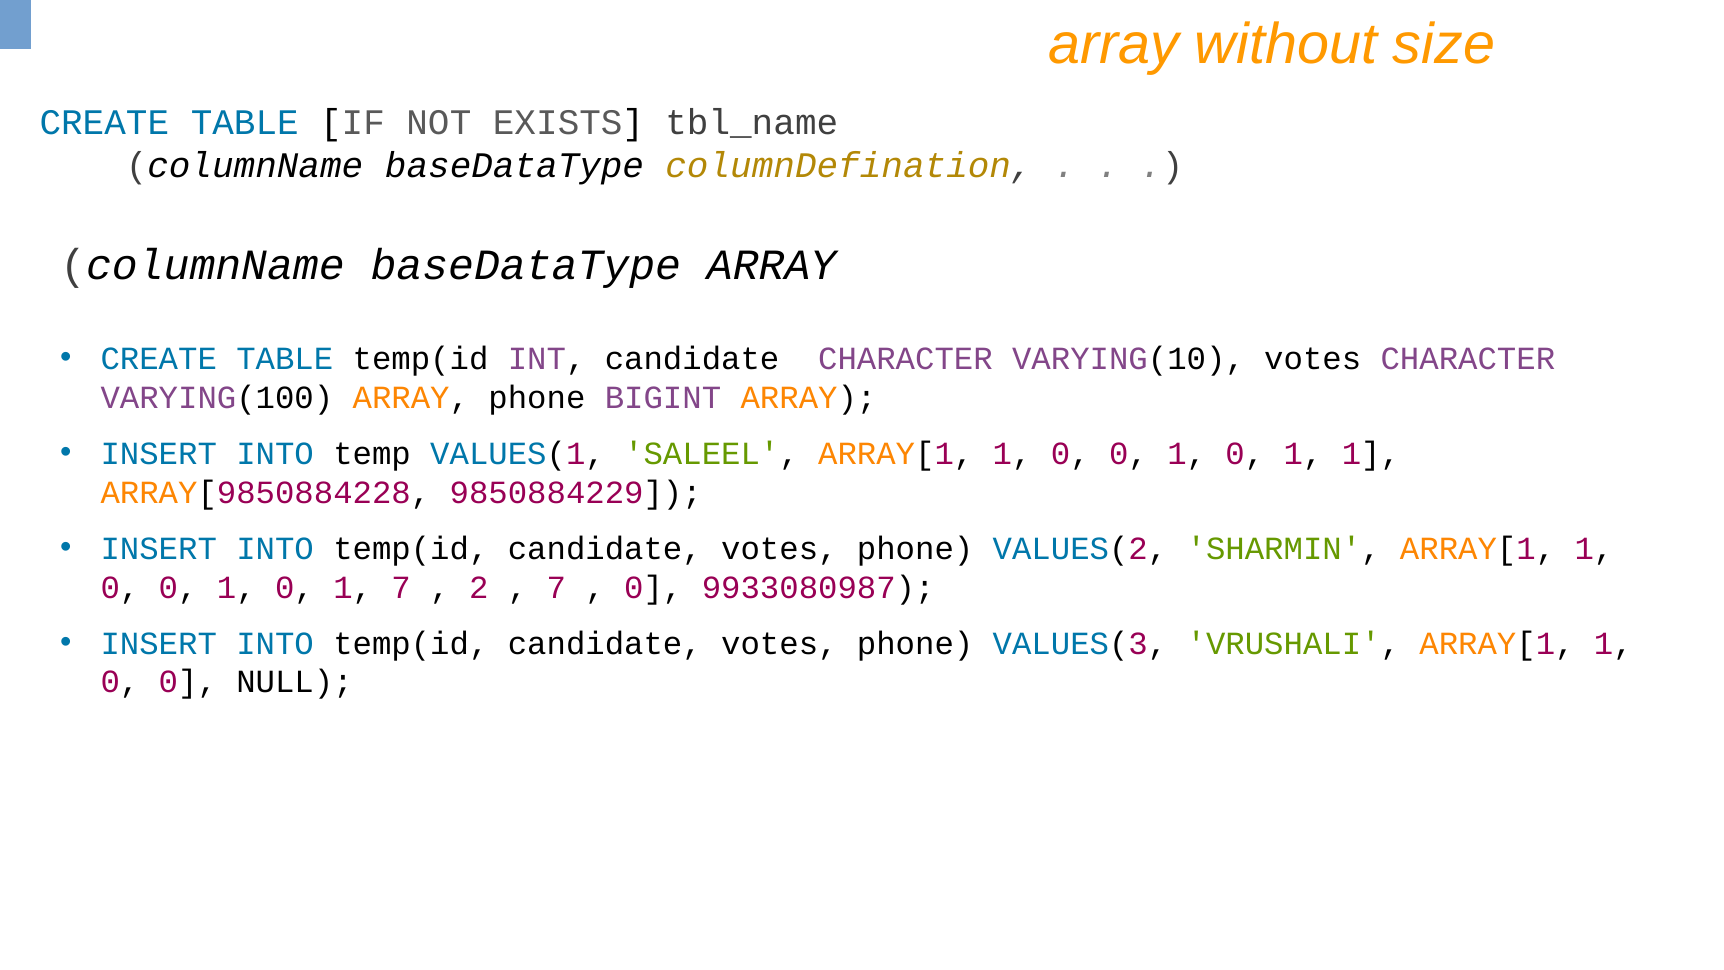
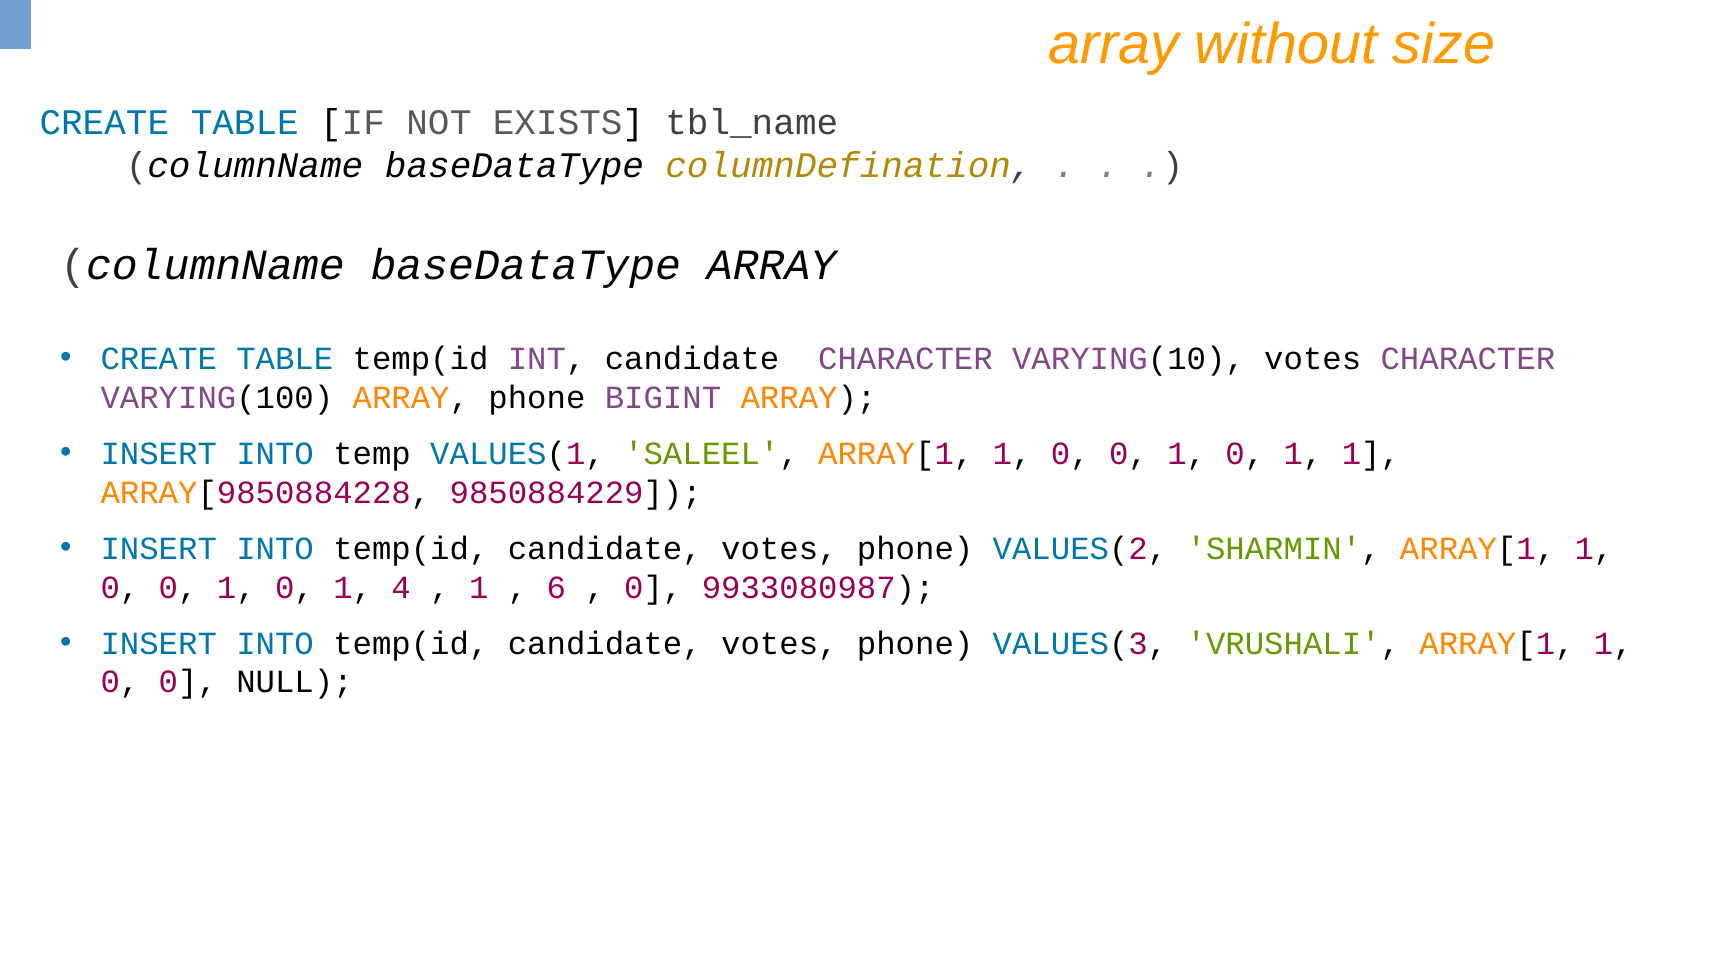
1 7: 7 -> 4 (401, 587)
2: 2 -> 1 (479, 587)
7: 7 -> 6 (556, 587)
